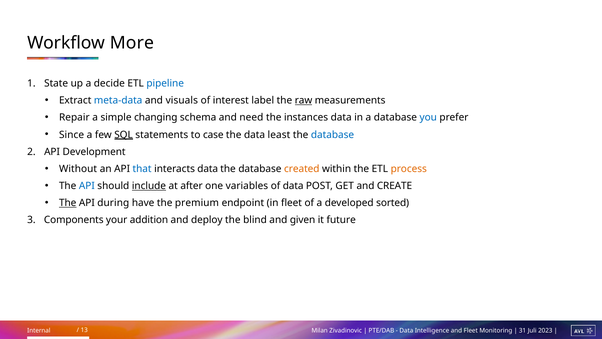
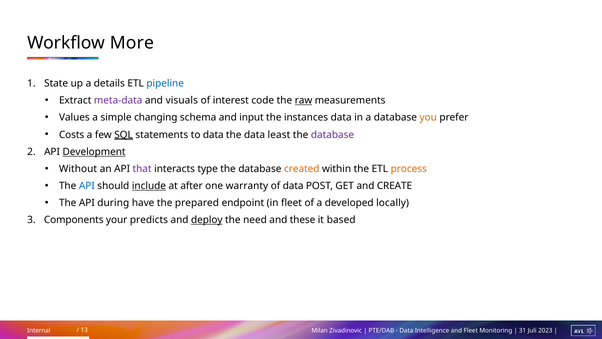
decide: decide -> details (109, 83)
meta-data colour: blue -> purple (118, 100)
label: label -> code (263, 100)
Repair: Repair -> Values (74, 117)
need: need -> input (251, 117)
you colour: blue -> orange (428, 117)
Since: Since -> Costs (72, 135)
to case: case -> data (213, 135)
database colour: blue -> purple (333, 135)
Development underline: none -> present (94, 152)
that colour: blue -> purple (142, 169)
interacts data: data -> type (208, 169)
variables: variables -> warranty (247, 186)
The underline: present -> none (68, 203)
premium: premium -> prepared (197, 203)
sorted: sorted -> locally (393, 203)
addition: addition -> predicts (149, 220)
deploy underline: none -> present (207, 220)
blind: blind -> need (255, 220)
given: given -> these (303, 220)
future: future -> based (341, 220)
